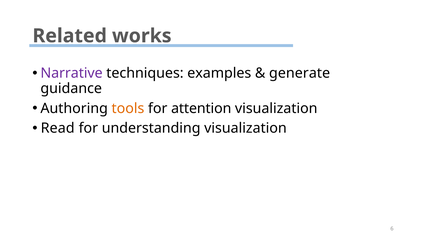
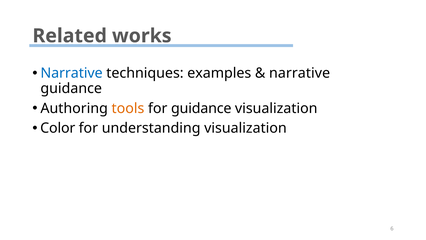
Narrative colour: purple -> blue (72, 73)
generate: generate -> narrative (300, 73)
for attention: attention -> guidance (201, 108)
Read: Read -> Color (58, 128)
